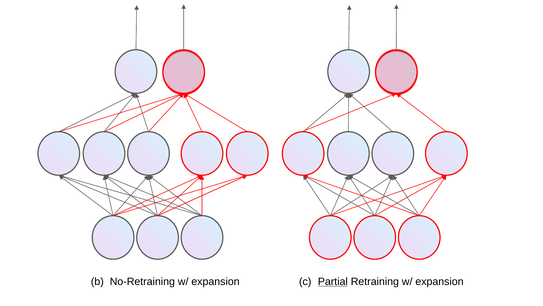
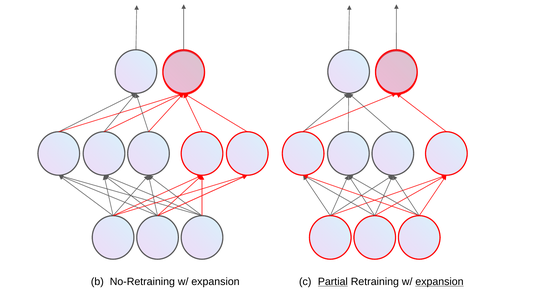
expansion underline: none -> present (439, 281)
